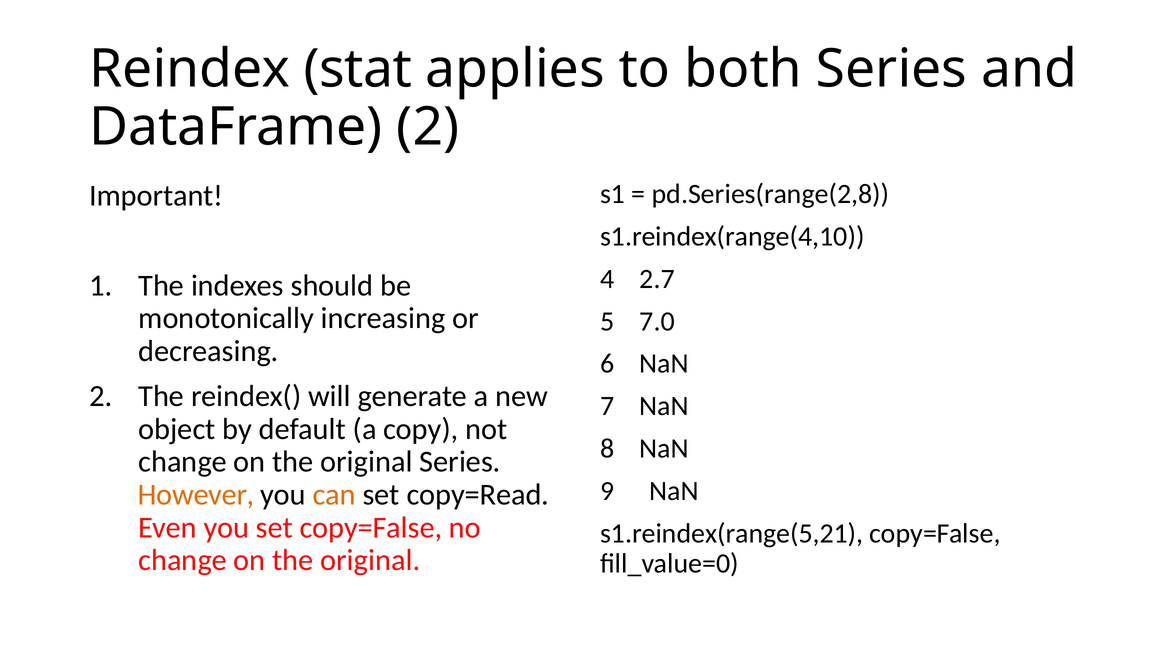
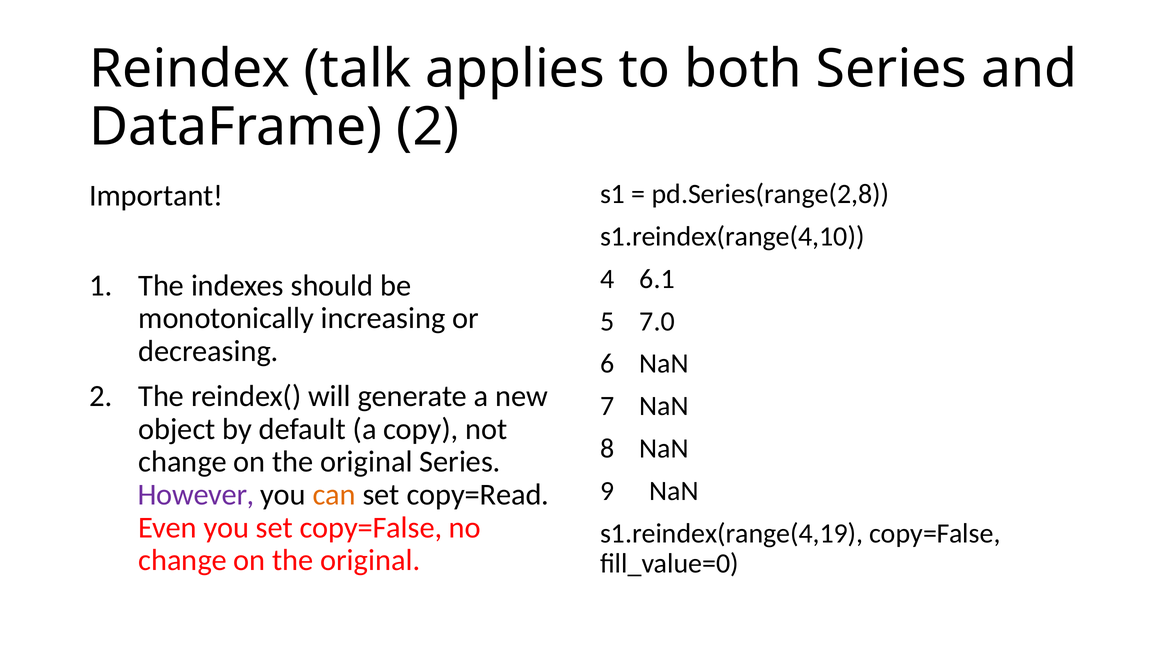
stat: stat -> talk (358, 69)
2.7: 2.7 -> 6.1 (657, 279)
However colour: orange -> purple (196, 495)
s1.reindex(range(5,21: s1.reindex(range(5,21 -> s1.reindex(range(4,19 (732, 533)
